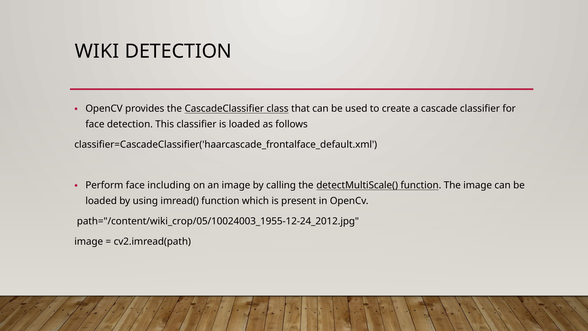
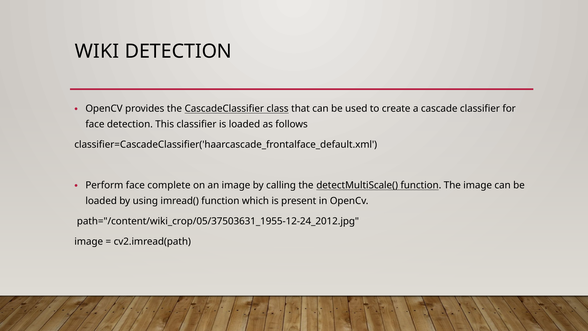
including: including -> complete (169, 185)
path="/content/wiki_crop/05/10024003_1955-12-24_2012.jpg: path="/content/wiki_crop/05/10024003_1955-12-24_2012.jpg -> path="/content/wiki_crop/05/37503631_1955-12-24_2012.jpg (218, 221)
